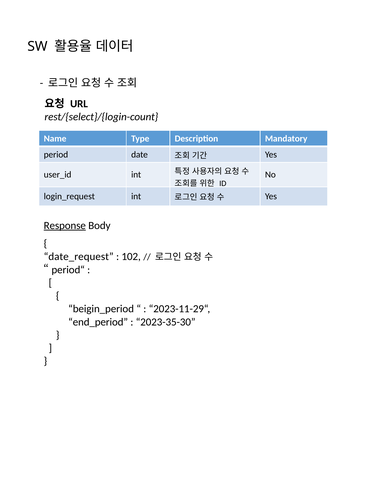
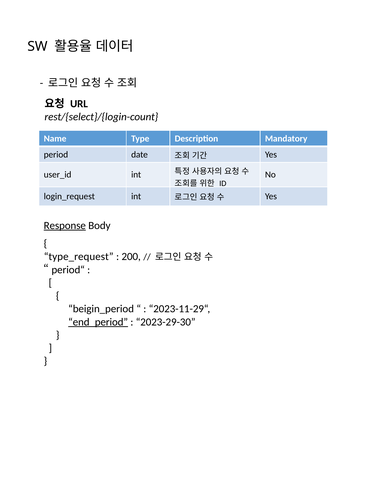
date_request: date_request -> type_request (79, 257)
102: 102 -> 200 (131, 257)
end_period underline: none -> present (98, 322)
2023-35-30: 2023-35-30 -> 2023-29-30 (166, 322)
